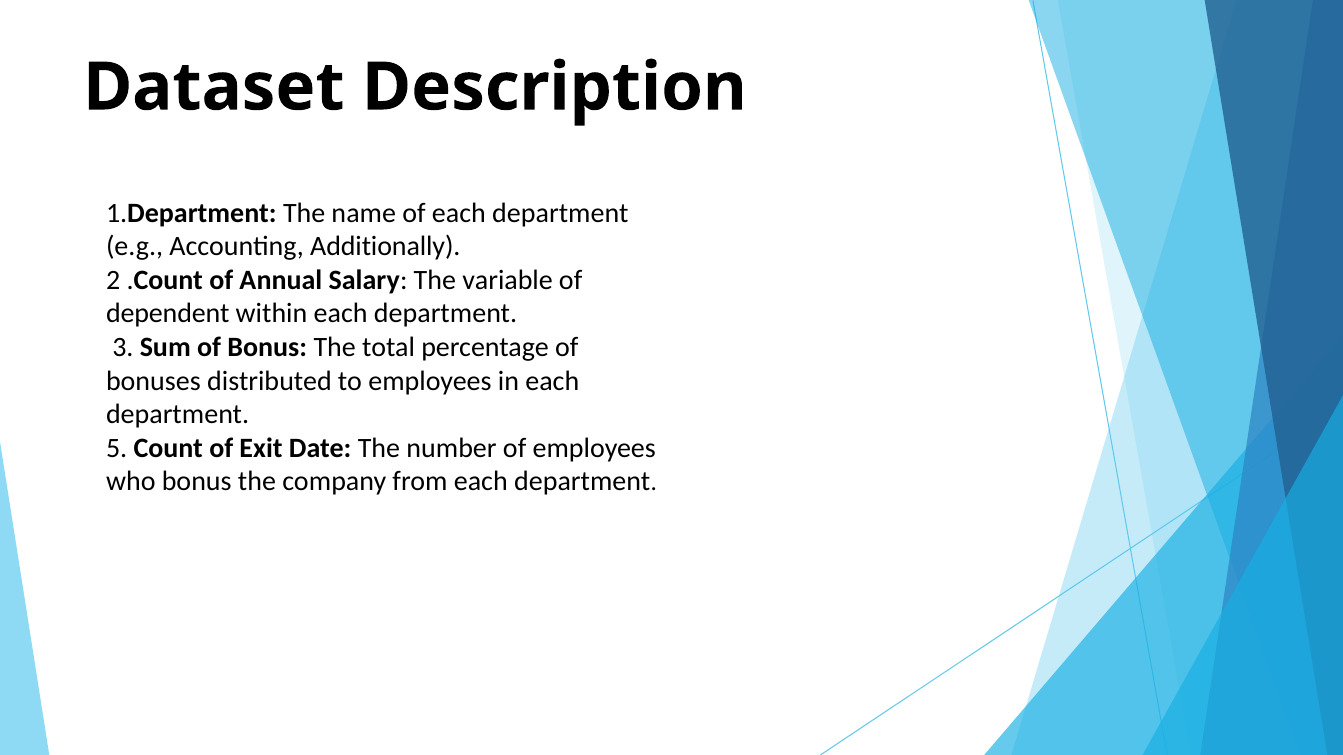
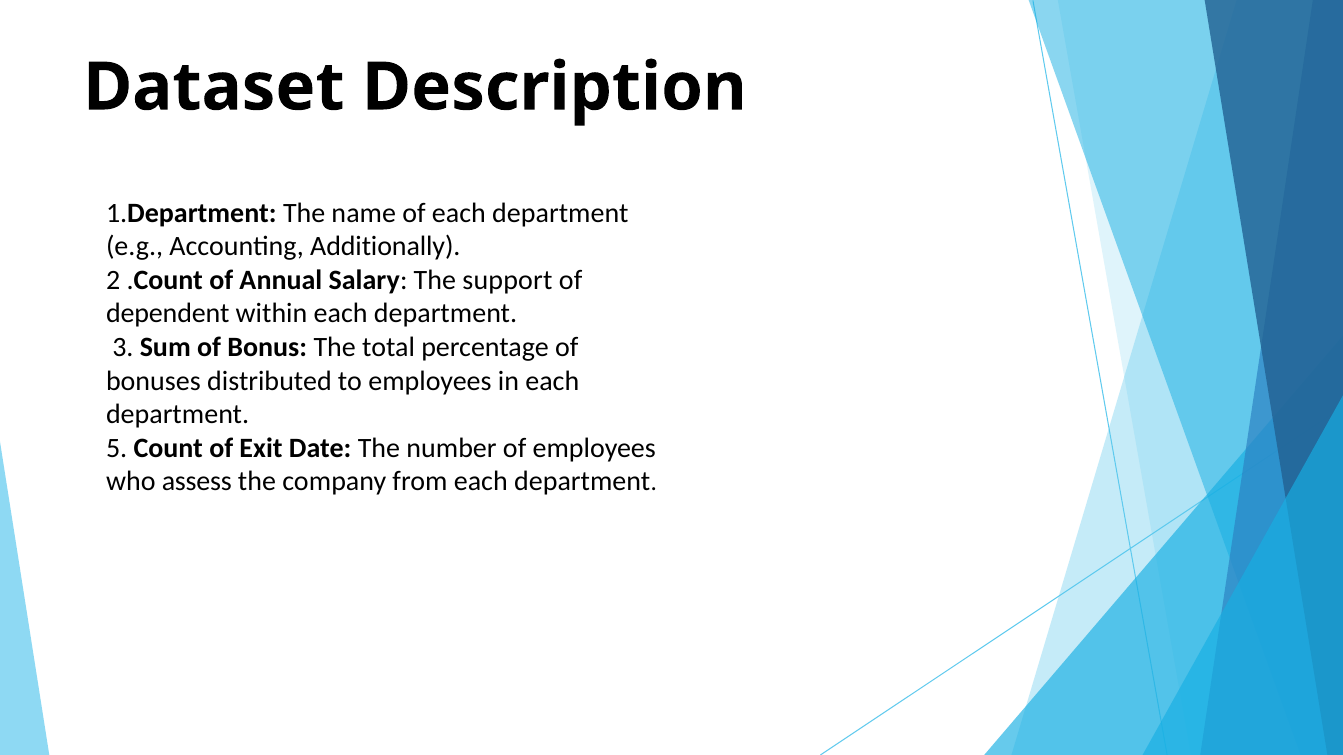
variable: variable -> support (507, 280)
who bonus: bonus -> assess (197, 482)
